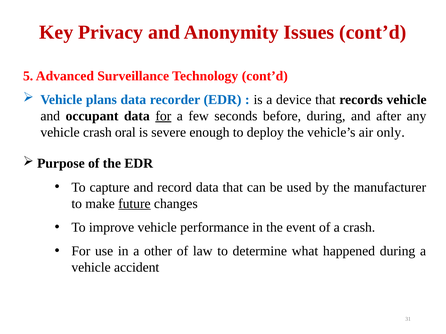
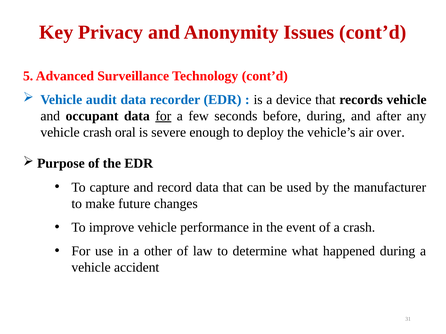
plans: plans -> audit (101, 100)
only: only -> over (391, 132)
future underline: present -> none (134, 204)
